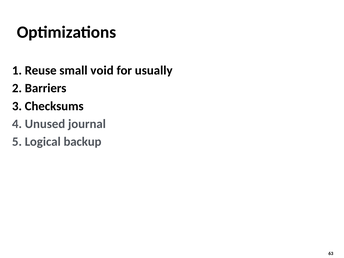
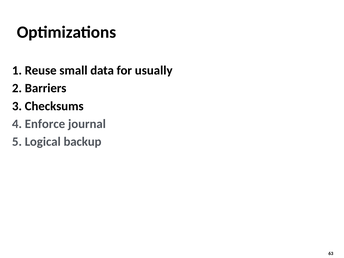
void: void -> data (102, 70)
Unused: Unused -> Enforce (45, 124)
